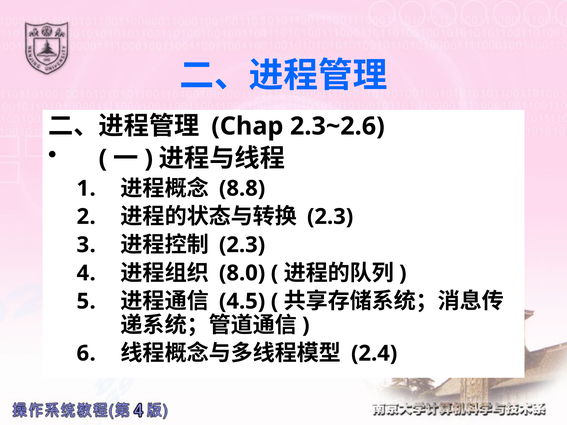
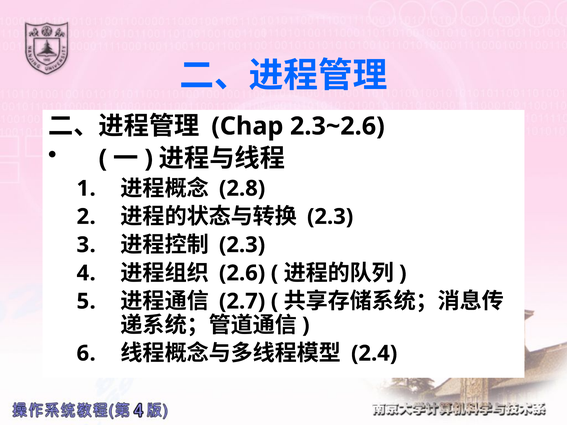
8.8: 8.8 -> 2.8 (242, 189)
8.0: 8.0 -> 2.6 (242, 273)
4.5: 4.5 -> 2.7 (242, 301)
